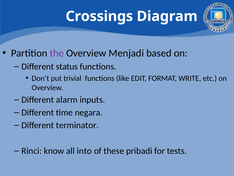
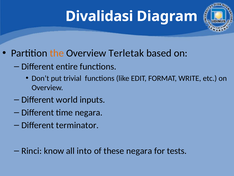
Crossings: Crossings -> Divalidasi (99, 16)
the colour: purple -> orange (57, 53)
Menjadi: Menjadi -> Terletak (126, 53)
status: status -> entire (67, 66)
alarm: alarm -> world (67, 99)
these pribadi: pribadi -> negara (139, 150)
